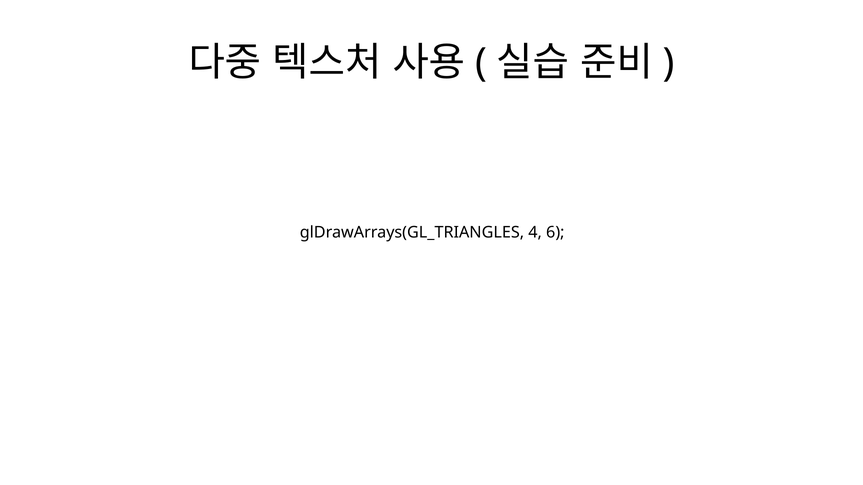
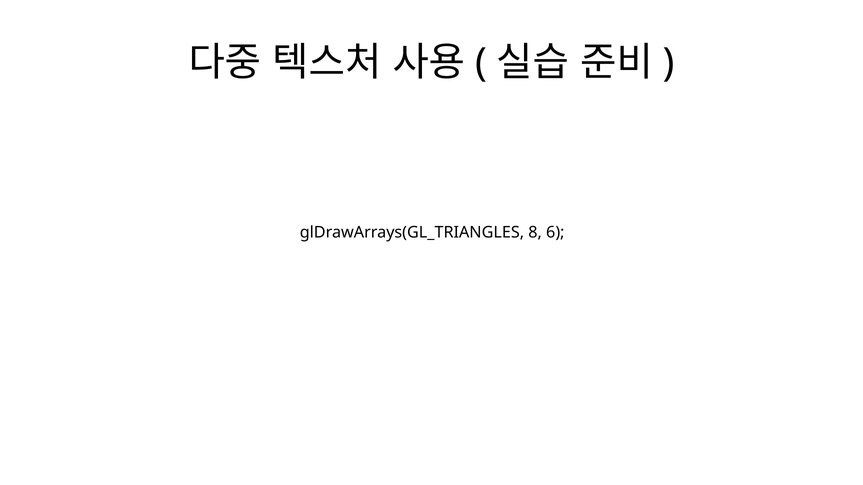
4: 4 -> 8 (535, 233)
